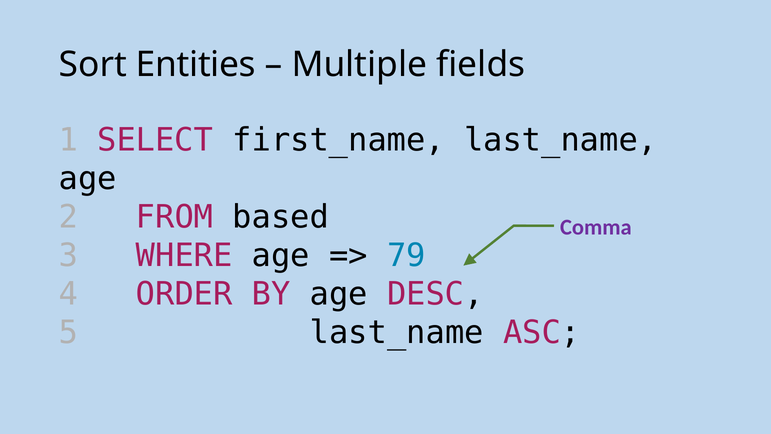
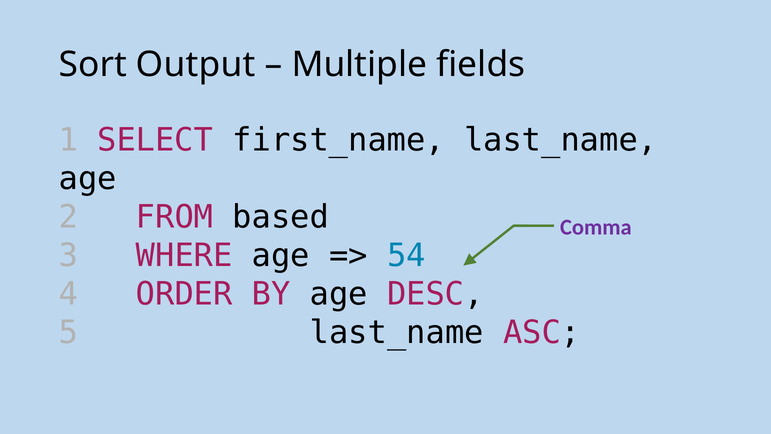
Entities: Entities -> Output (196, 65)
79: 79 -> 54 (406, 255)
